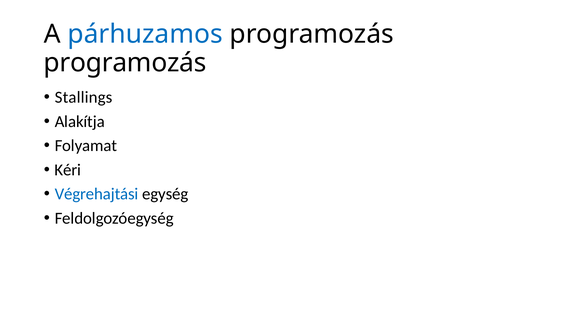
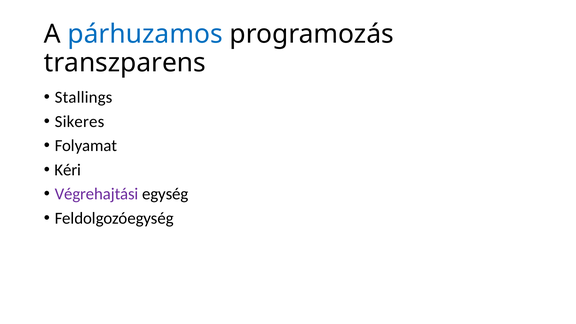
programozás: programozás -> transzparens (125, 63)
Alakítja: Alakítja -> Sikeres (80, 122)
Végrehajtási colour: blue -> purple (97, 194)
